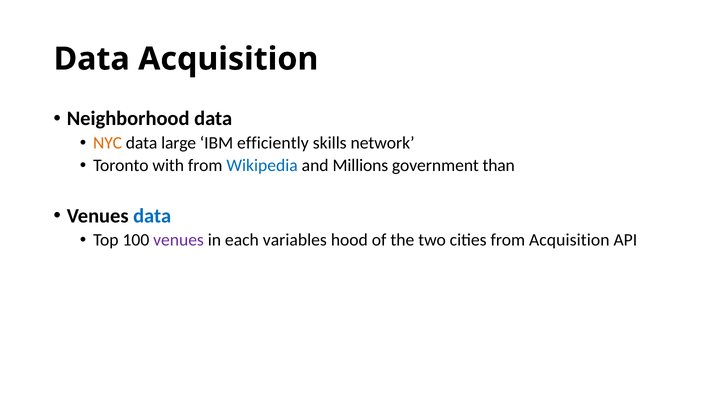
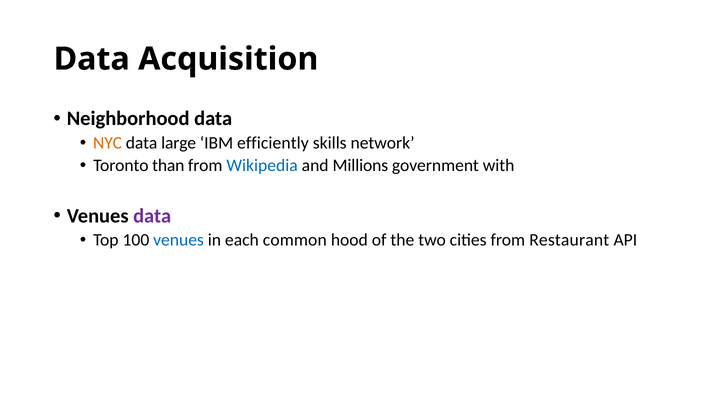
with: with -> than (168, 166)
than: than -> with (499, 166)
data colour: blue -> purple (152, 216)
venues colour: purple -> blue (179, 240)
variables: variables -> common (295, 240)
from Acquisition: Acquisition -> Restaurant (569, 240)
